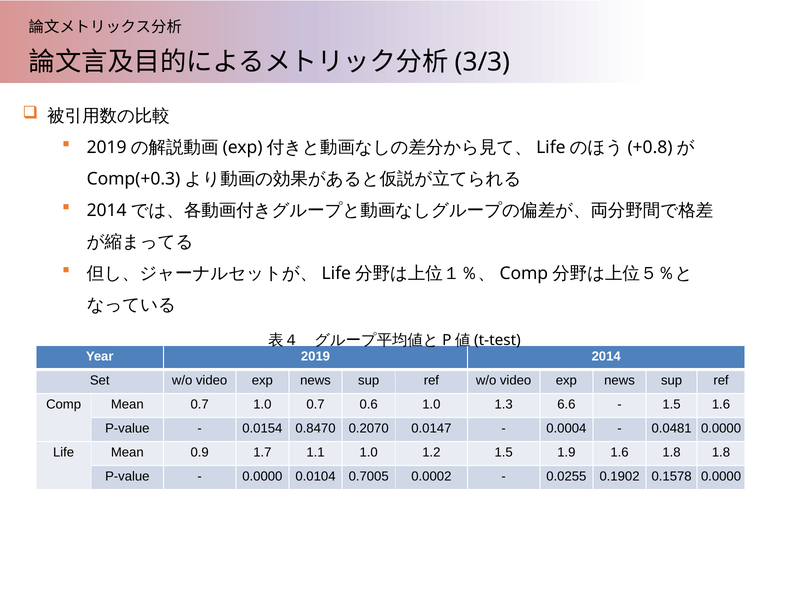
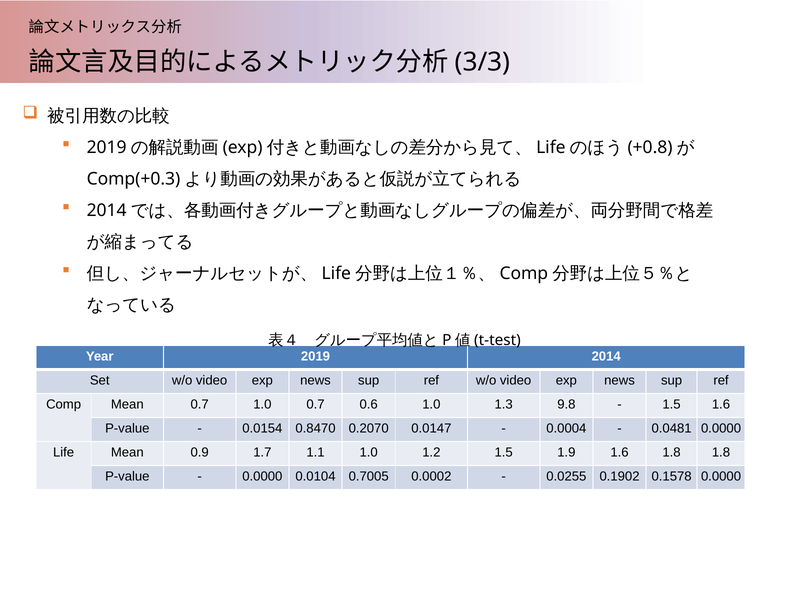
6.6: 6.6 -> 9.8 (566, 404)
